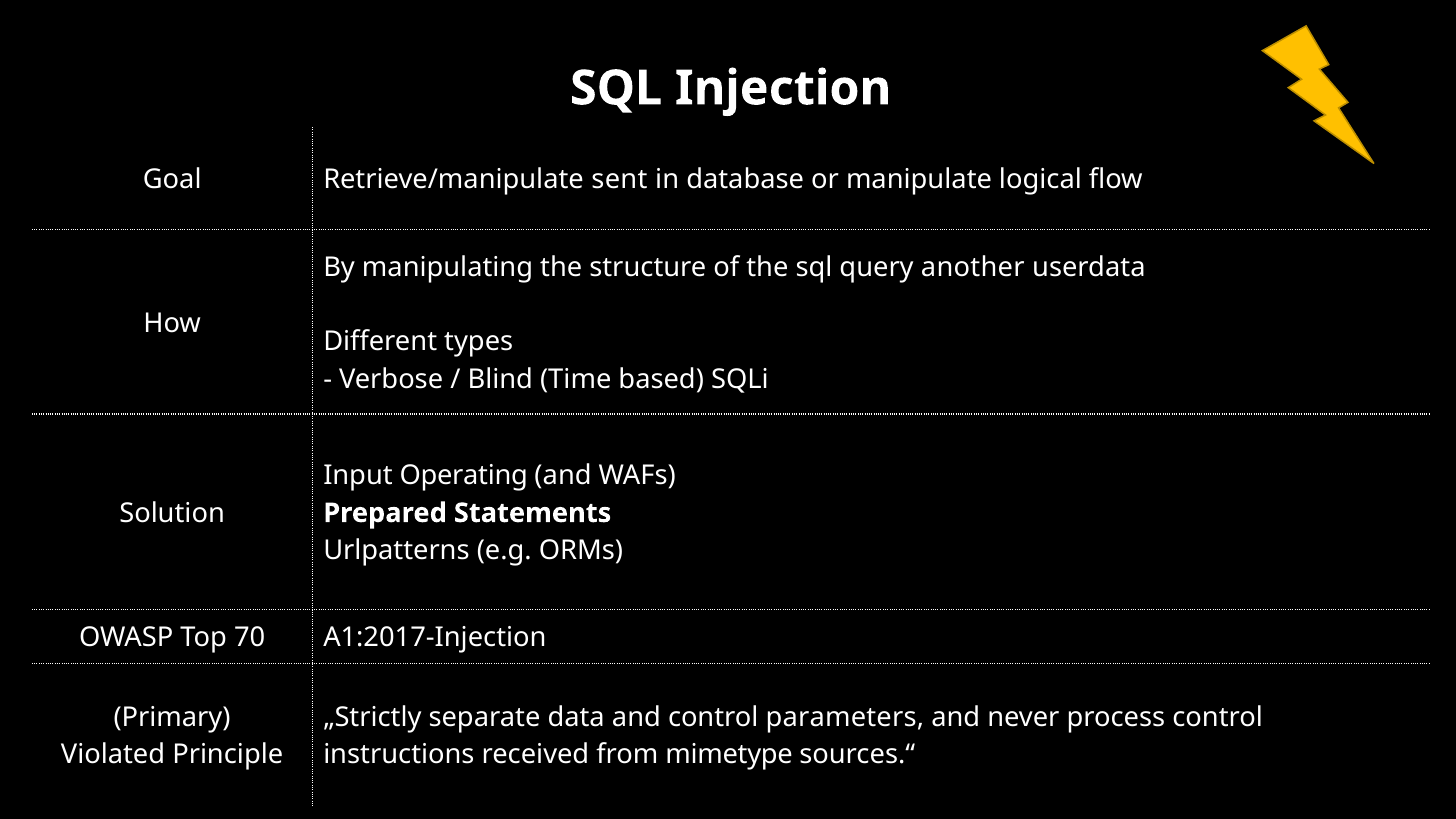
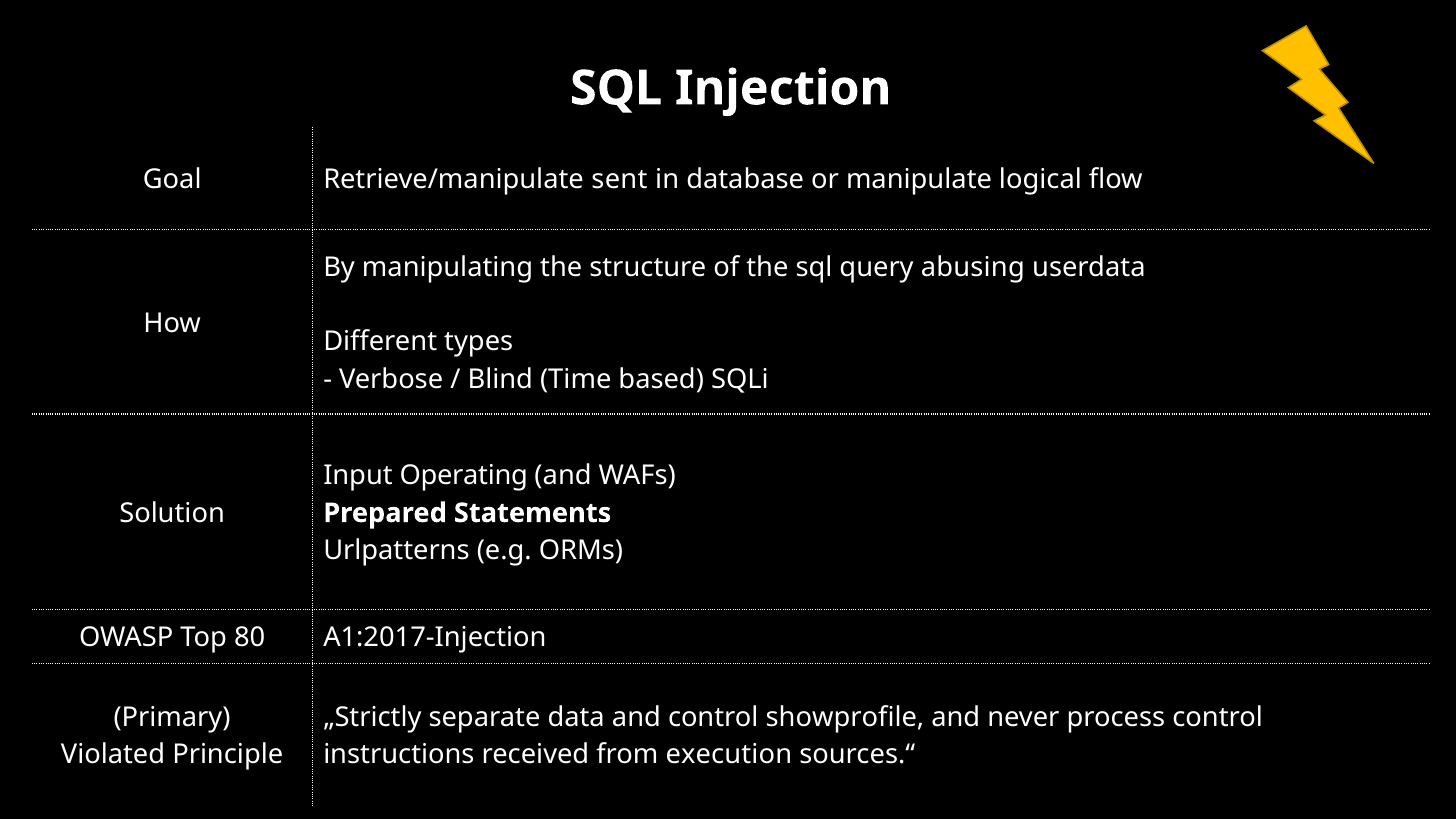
another: another -> abusing (973, 268)
70: 70 -> 80 (250, 638)
parameters: parameters -> showprofile (845, 717)
mimetype: mimetype -> execution (729, 754)
